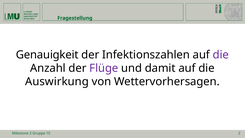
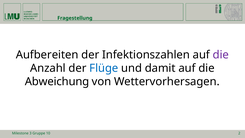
Genauigkeit: Genauigkeit -> Aufbereiten (47, 55)
Flüge colour: purple -> blue (104, 68)
Auswirkung: Auswirkung -> Abweichung (57, 82)
